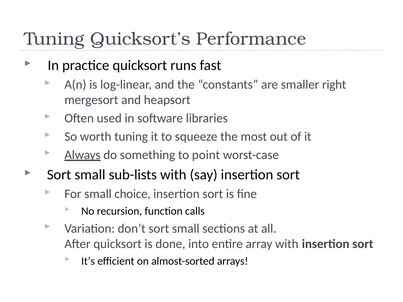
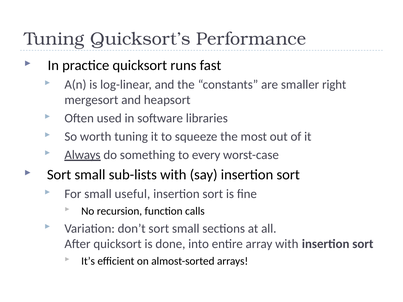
point: point -> every (206, 155)
choice: choice -> useful (132, 194)
